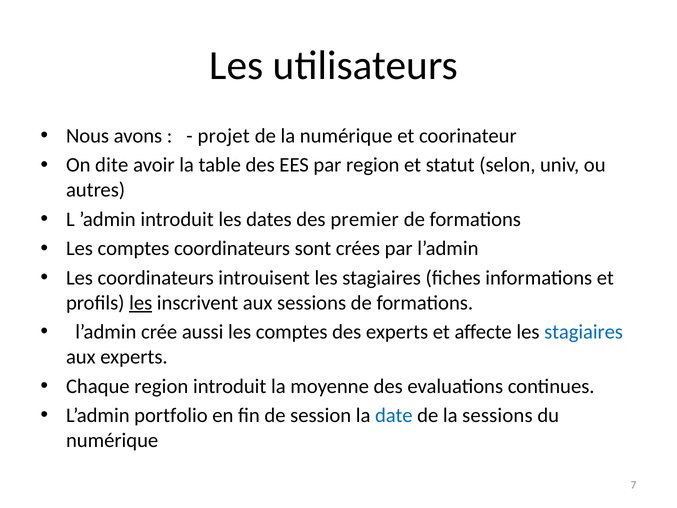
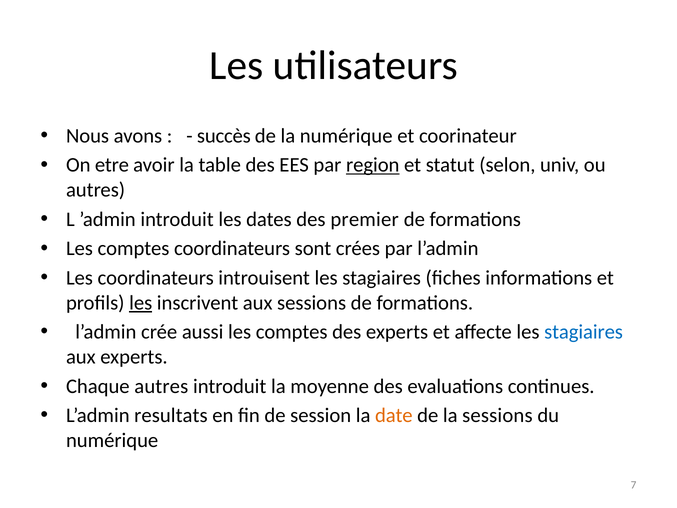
projet: projet -> succès (224, 136)
dite: dite -> etre (112, 165)
region underline: none -> present (373, 165)
Chaque region: region -> autres (161, 386)
portfolio: portfolio -> resultats (171, 415)
date colour: blue -> orange (394, 415)
